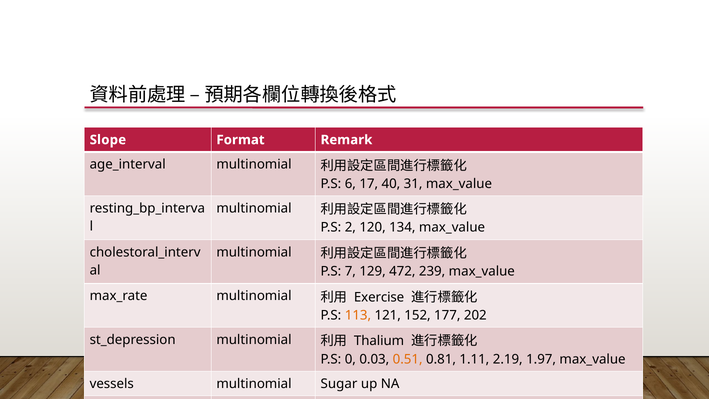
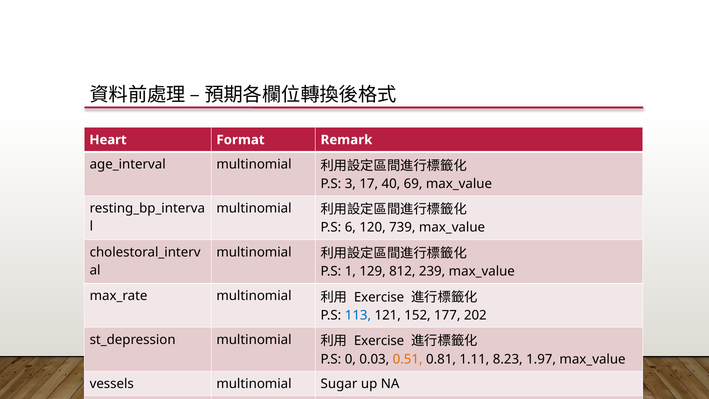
Slope: Slope -> Heart (108, 140)
P.S 6: 6 -> 3 (350, 184)
31: 31 -> 69 (413, 184)
P.S 2: 2 -> 6 (350, 227)
134: 134 -> 739 (402, 227)
P.S 7: 7 -> 1 (350, 271)
472: 472 -> 812 (402, 271)
113 colour: orange -> blue (358, 315)
Thalium: Thalium -> Exercise (379, 341)
2.19: 2.19 -> 8.23 (508, 359)
